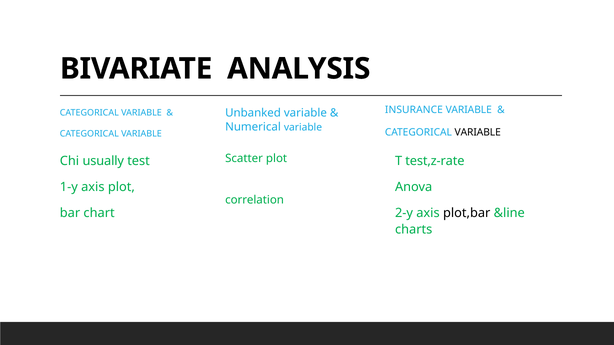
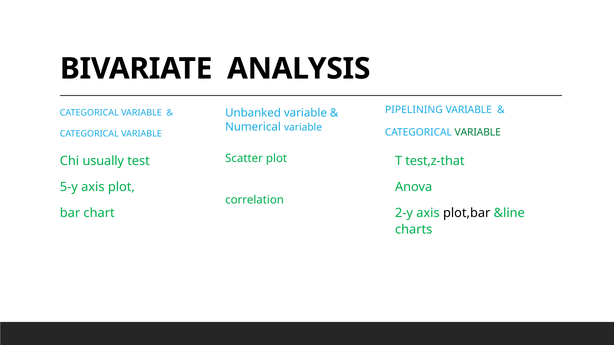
INSURANCE: INSURANCE -> PIPELINING (414, 110)
VARIABLE colour: black -> green (478, 132)
test,z-rate: test,z-rate -> test,z-that (435, 161)
1-y: 1-y -> 5-y (69, 187)
